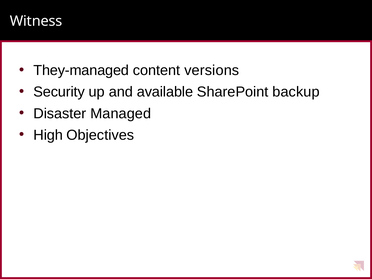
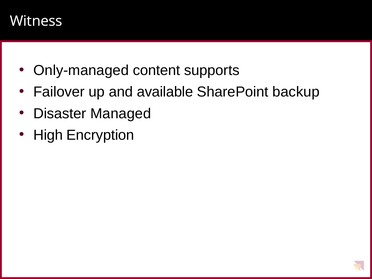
They-managed: They-managed -> Only-managed (81, 70)
versions: versions -> supports (212, 70)
Security: Security -> Failover (59, 92)
Objectives: Objectives -> Encryption (100, 135)
